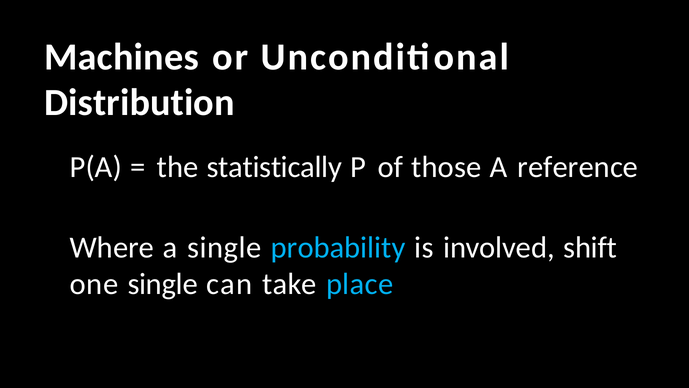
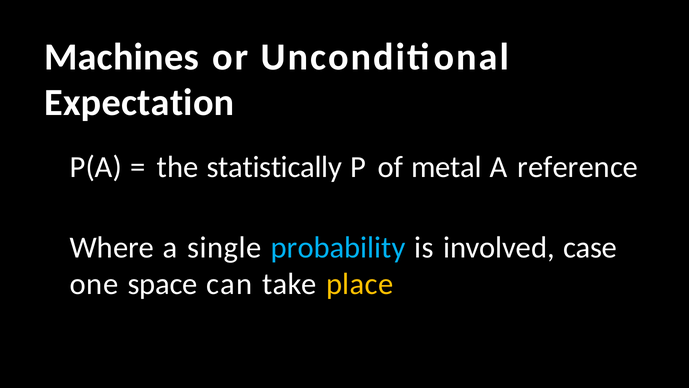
Distribution: Distribution -> Expectation (139, 103)
those: those -> metal (447, 167)
shift: shift -> case (590, 247)
one single: single -> space (163, 284)
place colour: light blue -> yellow (360, 284)
